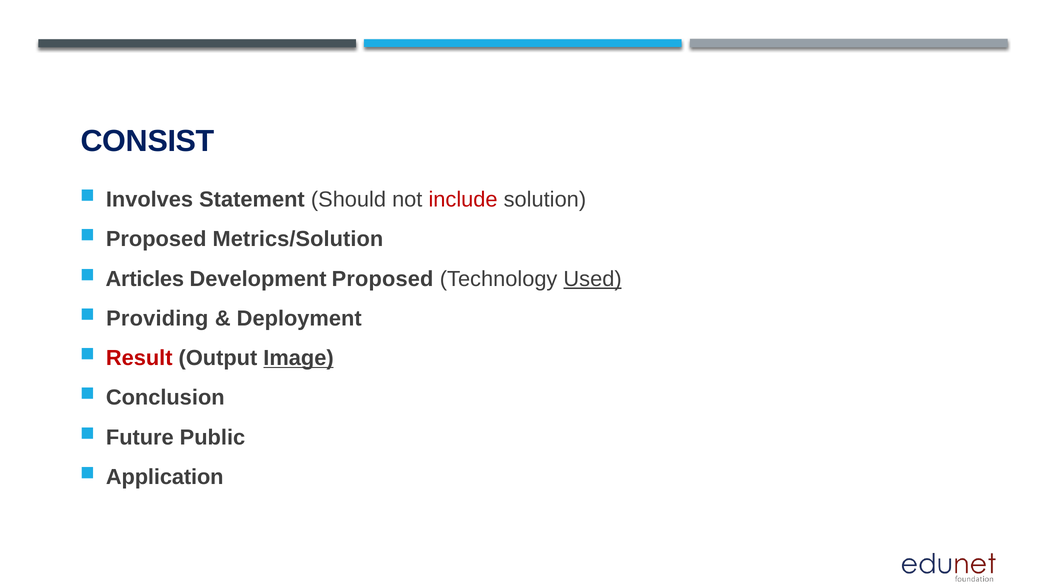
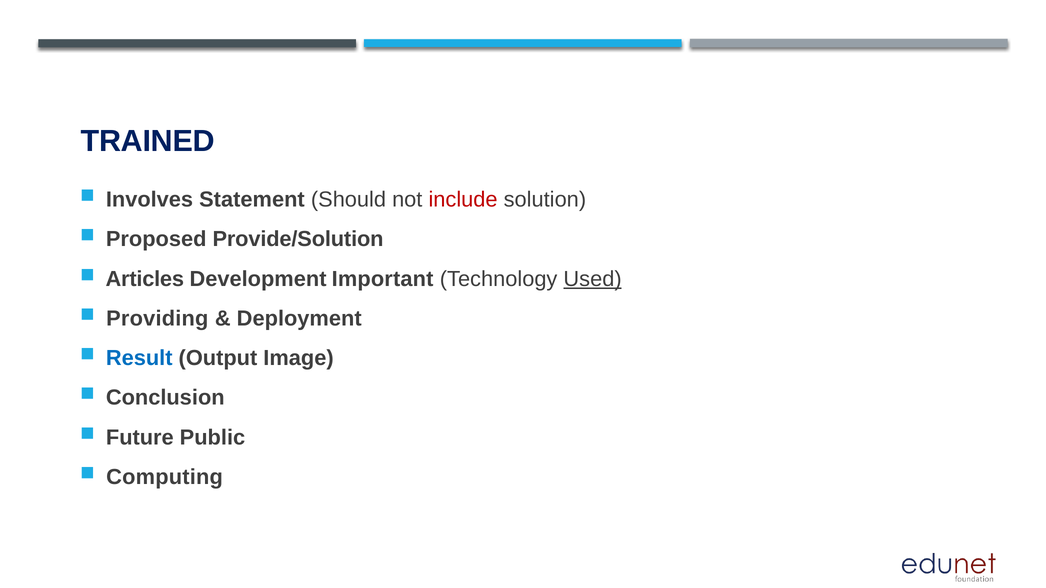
CONSIST: CONSIST -> TRAINED (148, 141)
Metrics/Solution: Metrics/Solution -> Provide/Solution (298, 239)
Development Proposed: Proposed -> Important (383, 279)
Result colour: red -> blue (139, 358)
Image underline: present -> none (299, 358)
Application: Application -> Computing (165, 477)
